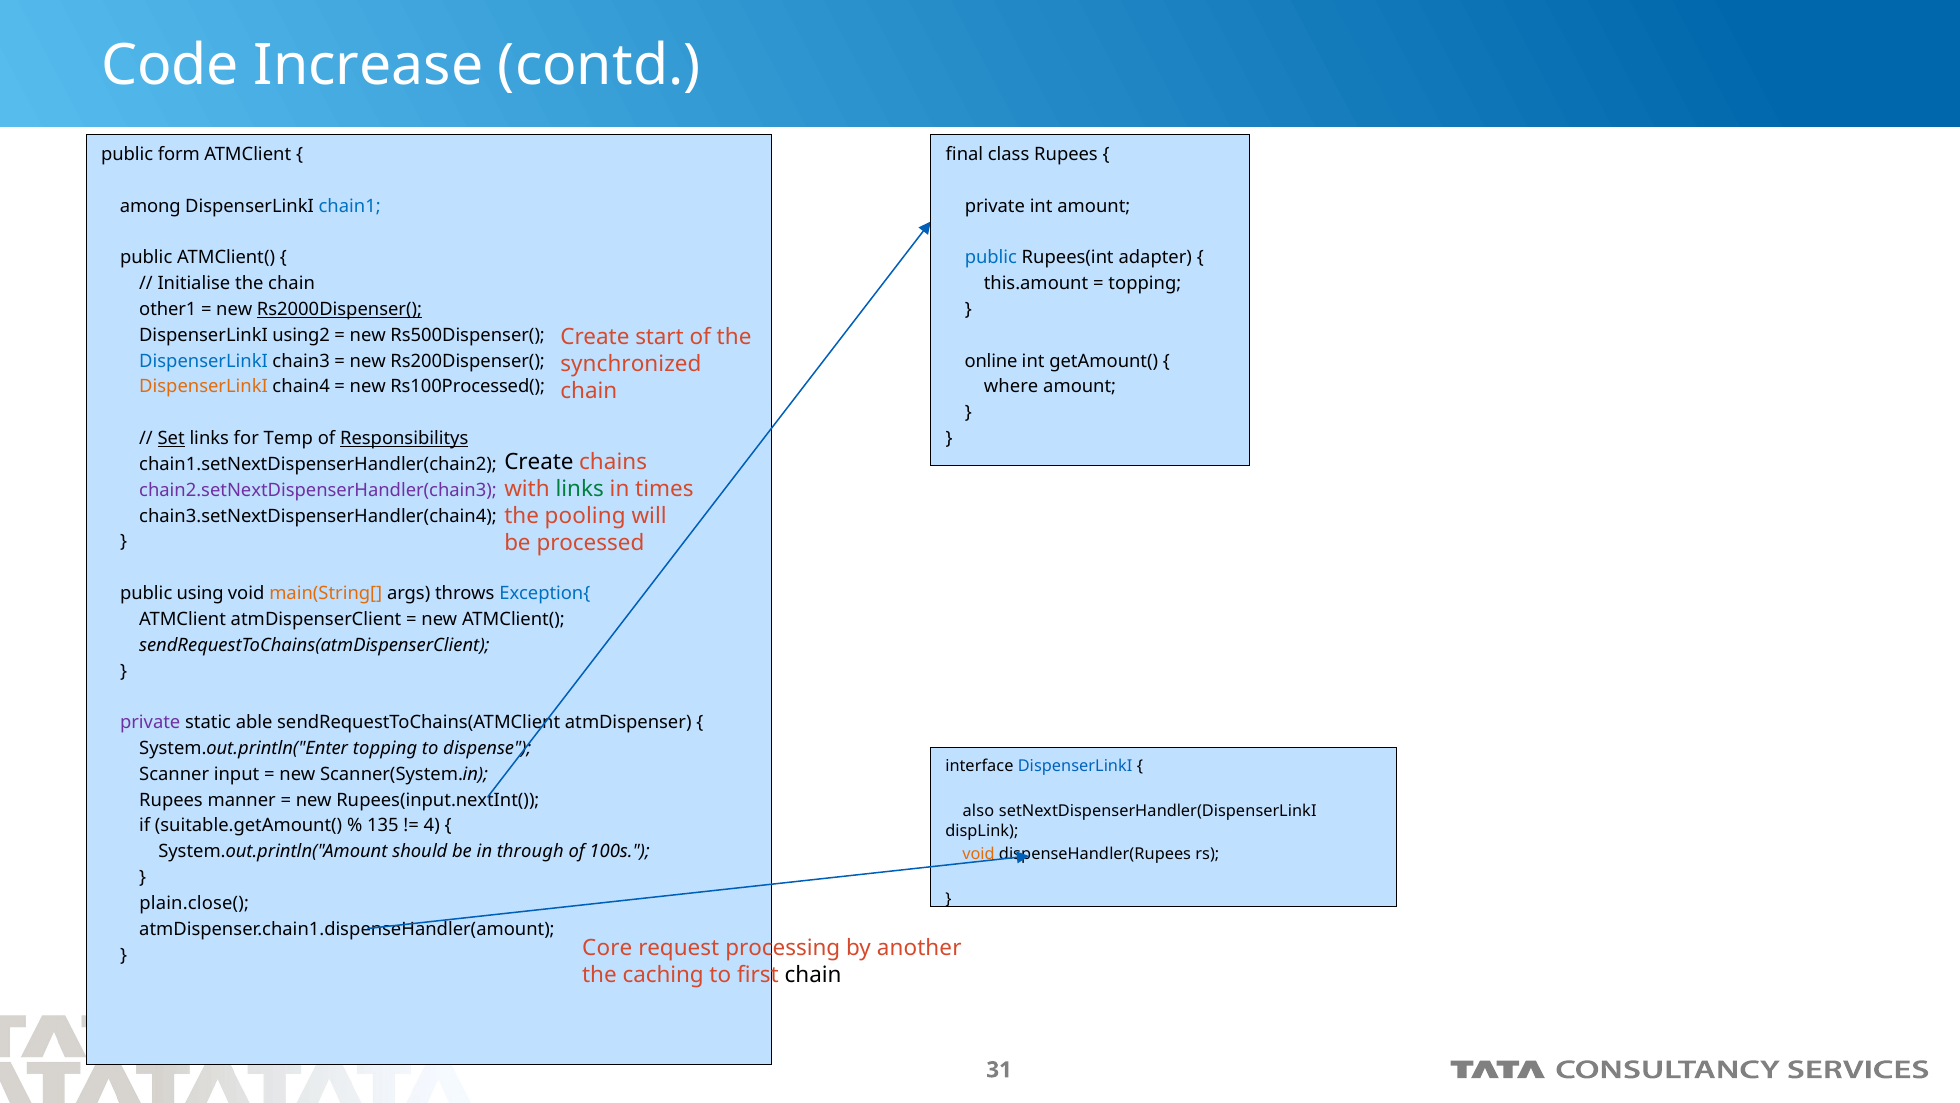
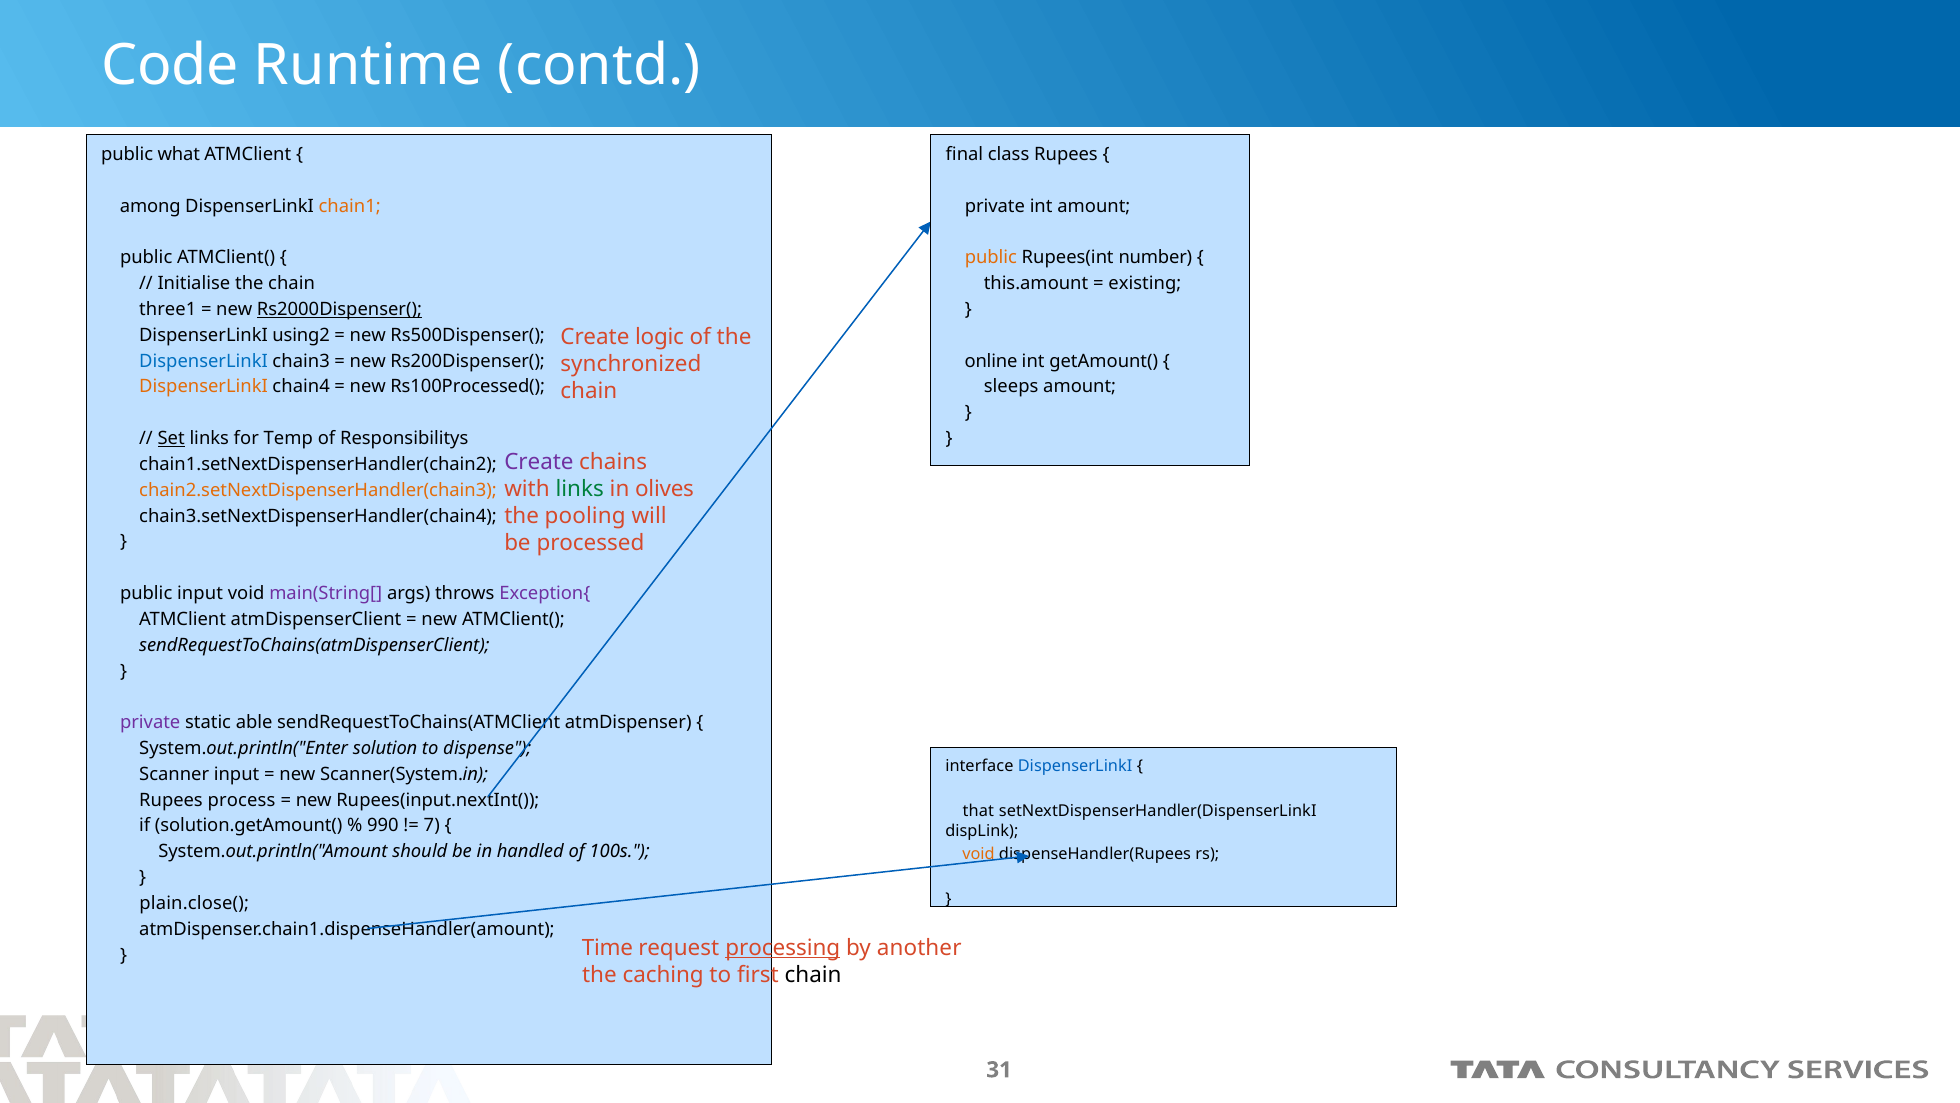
Increase: Increase -> Runtime (368, 65)
form: form -> what (179, 154)
chain1 colour: blue -> orange (350, 206)
public colour: blue -> orange (991, 258)
adapter: adapter -> number (1155, 258)
topping: topping -> existing (1145, 284)
other1: other1 -> three1 (168, 309)
start: start -> logic (660, 337)
where: where -> sleeps (1011, 387)
Responsibilitys underline: present -> none (404, 438)
Create colour: black -> purple (539, 462)
times: times -> olives (665, 489)
chain2.setNextDispenserHandler(chain3 colour: purple -> orange (318, 490)
public using: using -> input (200, 593)
main(String[ colour: orange -> purple (326, 593)
Exception{ colour: blue -> purple (545, 593)
System.out.println("Enter topping: topping -> solution (385, 748)
manner: manner -> process (242, 800)
also: also -> that (978, 811)
suitable.getAmount(: suitable.getAmount( -> solution.getAmount( (249, 826)
135: 135 -> 990 (383, 826)
4: 4 -> 7 (432, 826)
through: through -> handled (530, 852)
Core: Core -> Time (607, 948)
processing underline: none -> present (783, 948)
